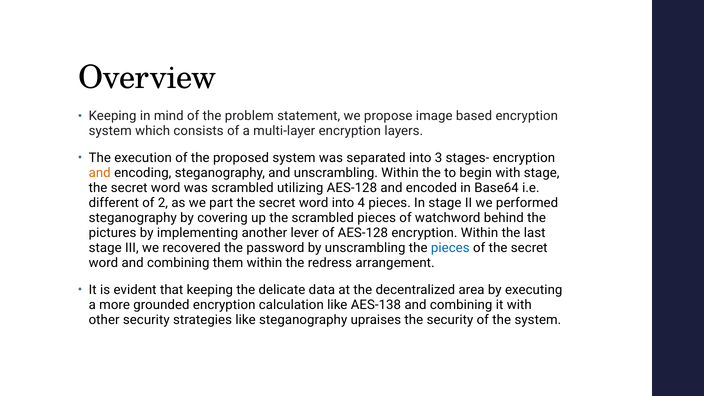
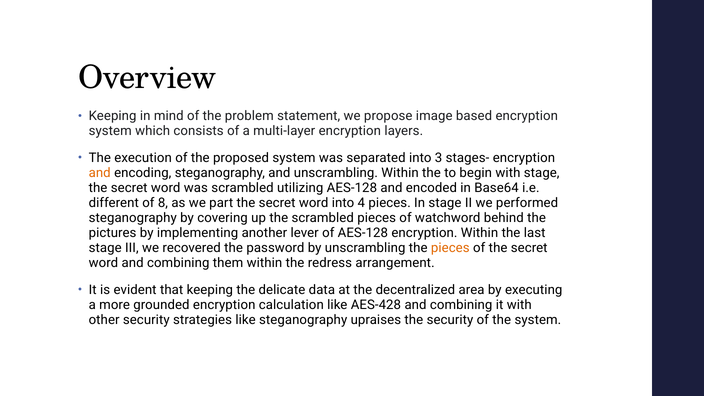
2: 2 -> 8 (163, 203)
pieces colour: blue -> orange (450, 248)
AES-138: AES-138 -> AES-428 (376, 305)
